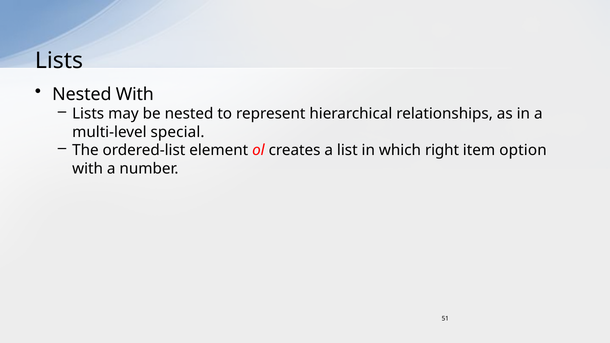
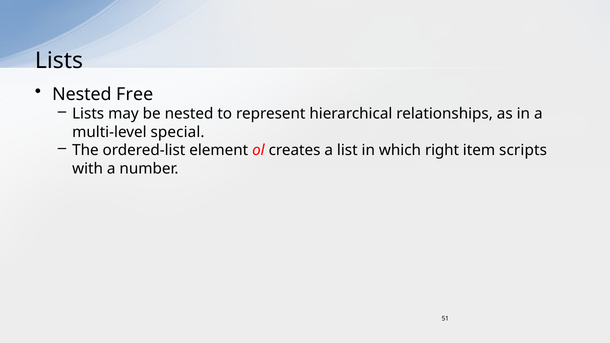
Nested With: With -> Free (135, 94)
option: option -> scripts (523, 150)
